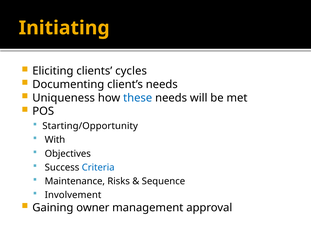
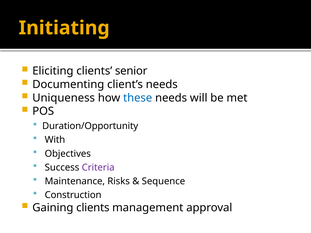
cycles: cycles -> senior (131, 71)
Starting/Opportunity: Starting/Opportunity -> Duration/Opportunity (90, 126)
Criteria colour: blue -> purple (98, 168)
Involvement: Involvement -> Construction (73, 195)
Gaining owner: owner -> clients (93, 208)
